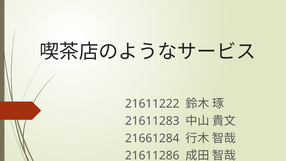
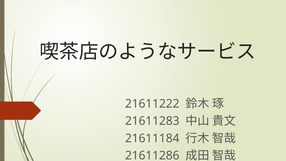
21661284: 21661284 -> 21611184 (152, 138)
